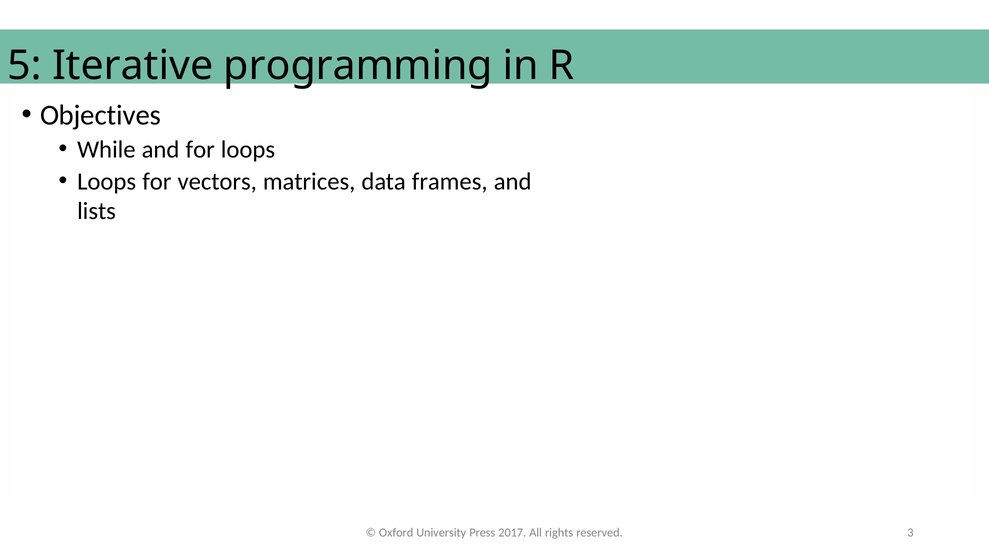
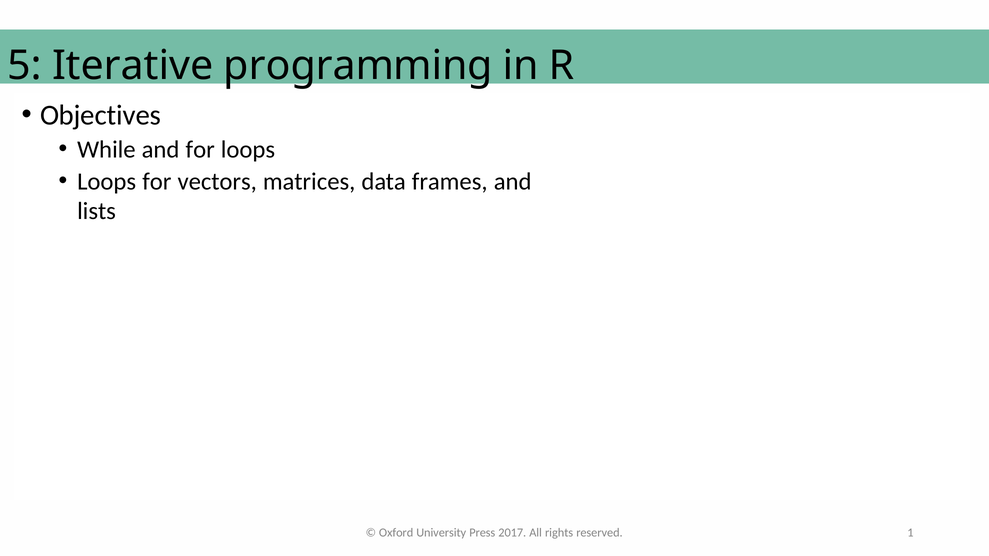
3: 3 -> 1 (910, 533)
